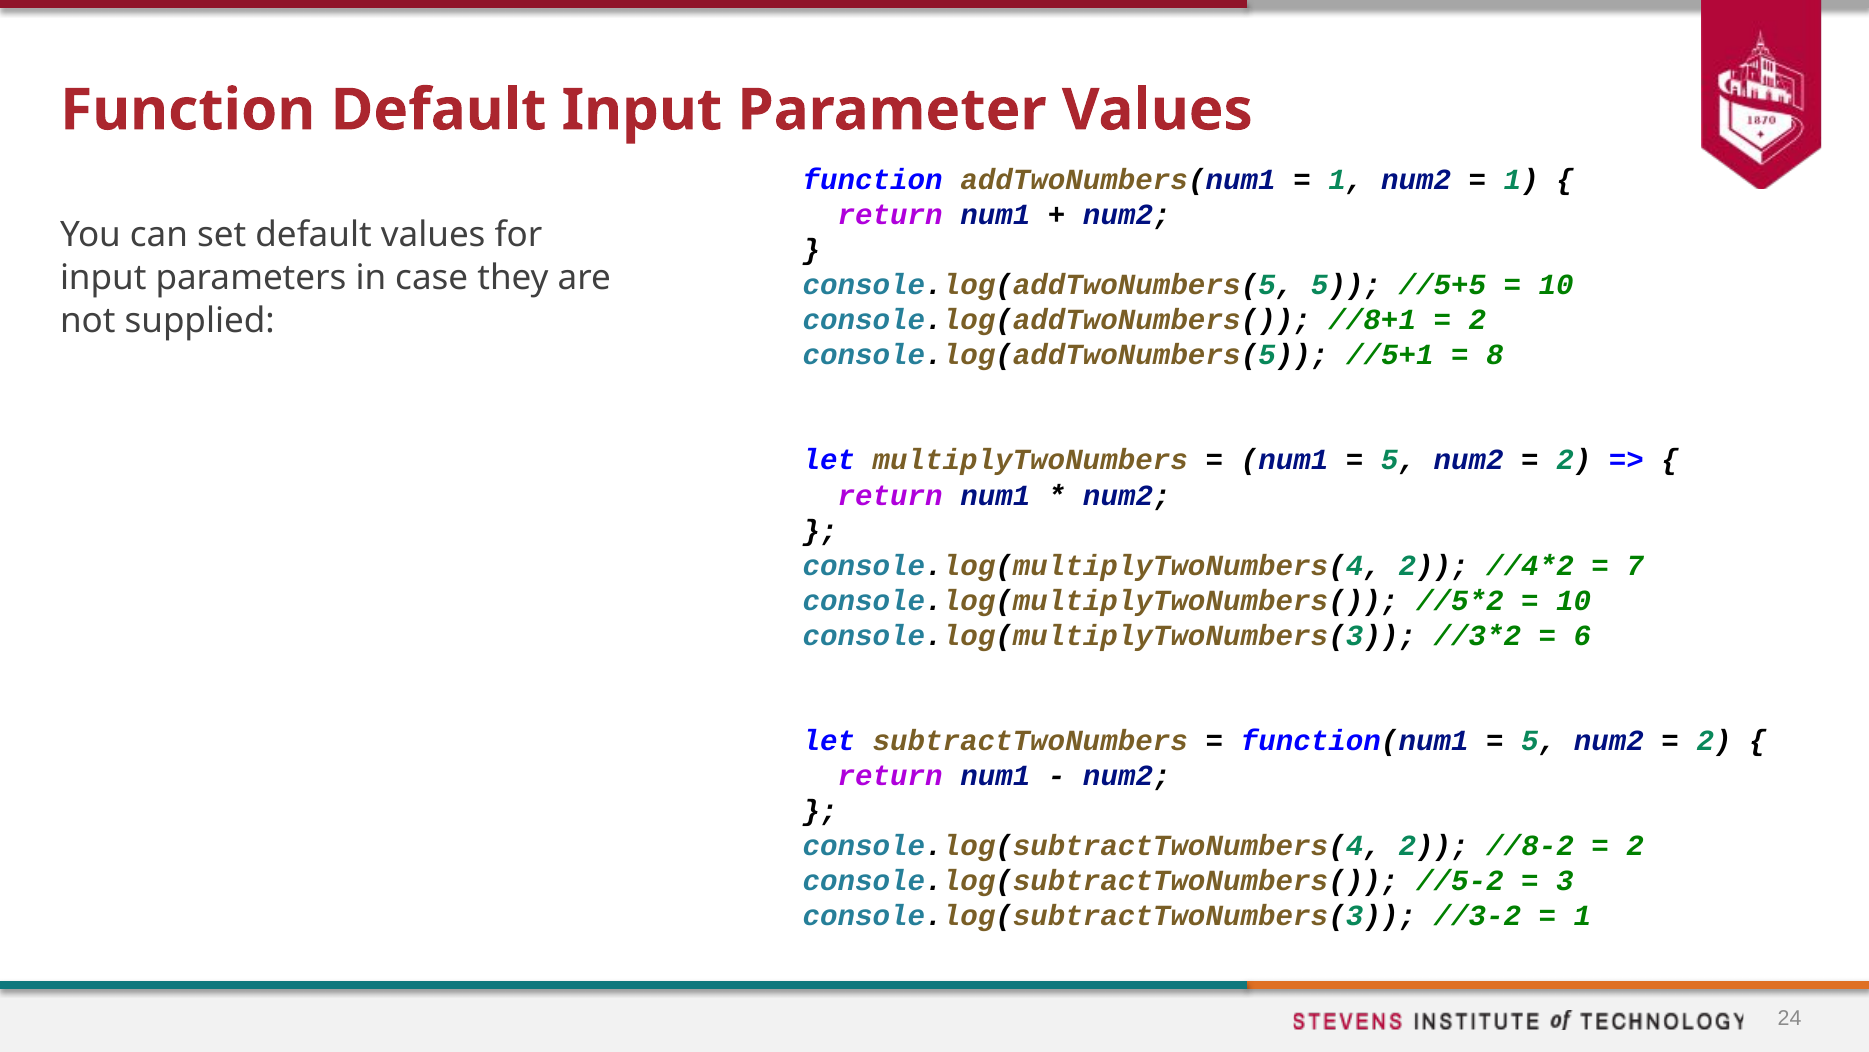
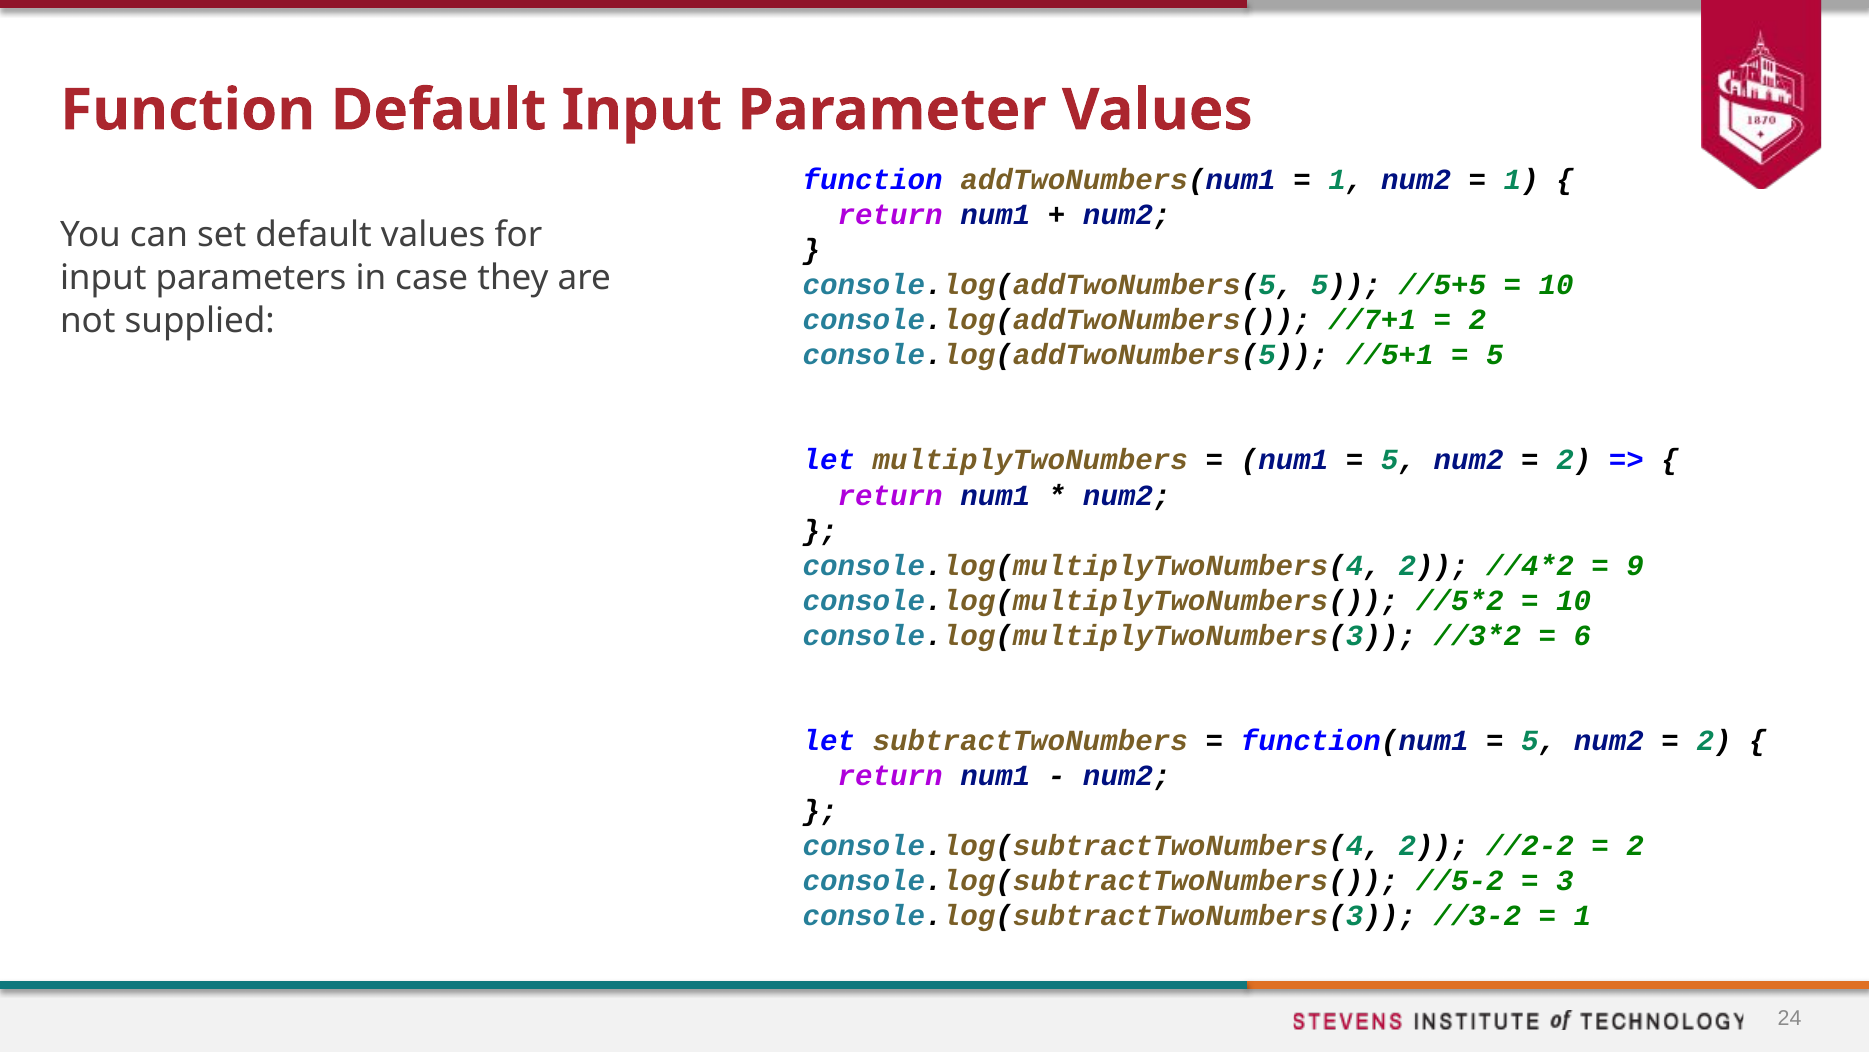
//8+1: //8+1 -> //7+1 (1372, 320)
8: 8 -> 5 (1495, 355)
7: 7 -> 9 (1635, 565)
//8-2: //8-2 -> //2-2 (1530, 846)
